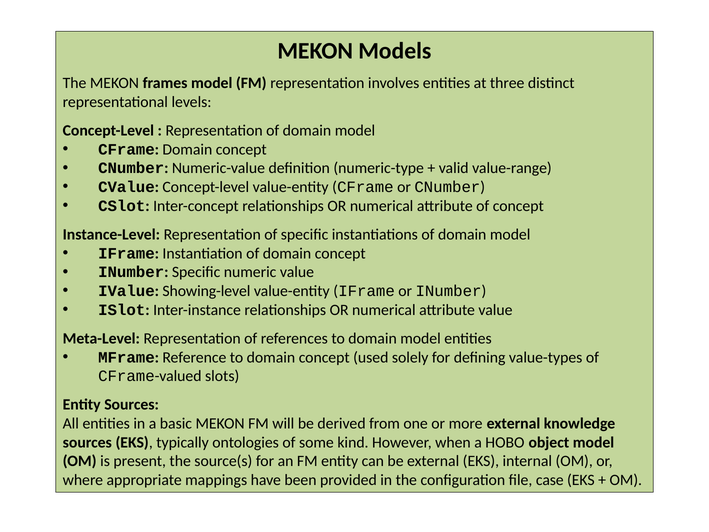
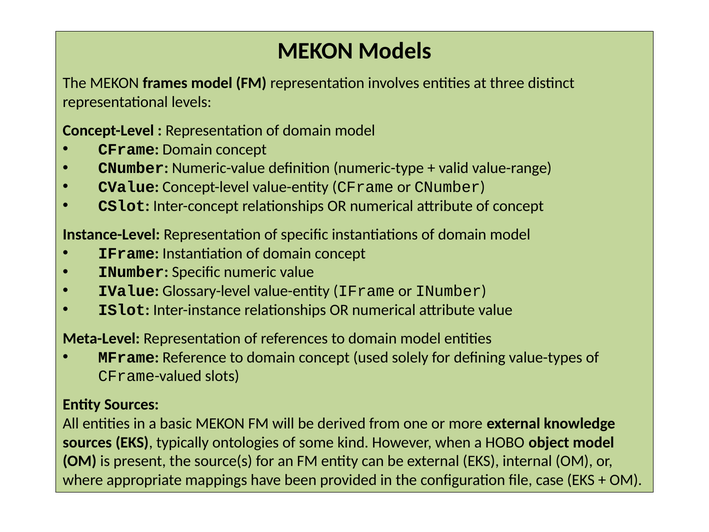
Showing-level: Showing-level -> Glossary-level (206, 291)
